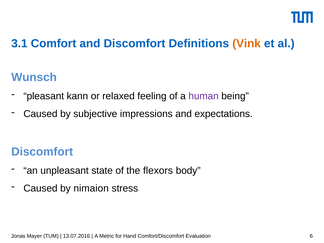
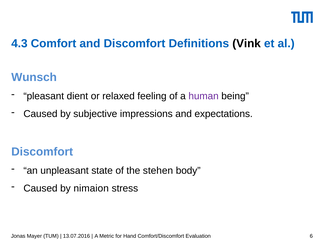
3.1: 3.1 -> 4.3 (19, 43)
Vink colour: orange -> black (247, 43)
kann: kann -> dient (77, 96)
flexors: flexors -> stehen (158, 171)
